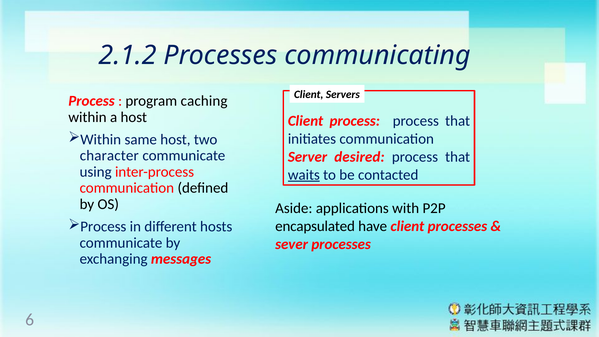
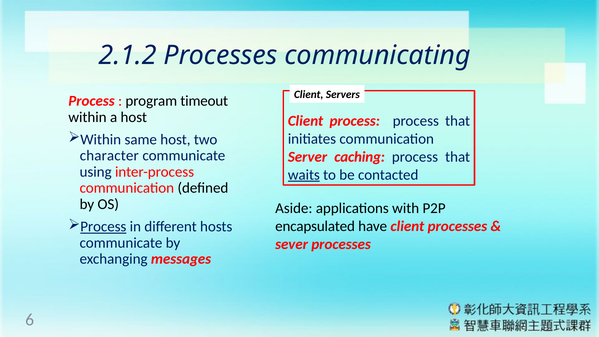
caching: caching -> timeout (204, 101)
desired: desired -> caching (360, 157)
Process underline: none -> present (103, 227)
